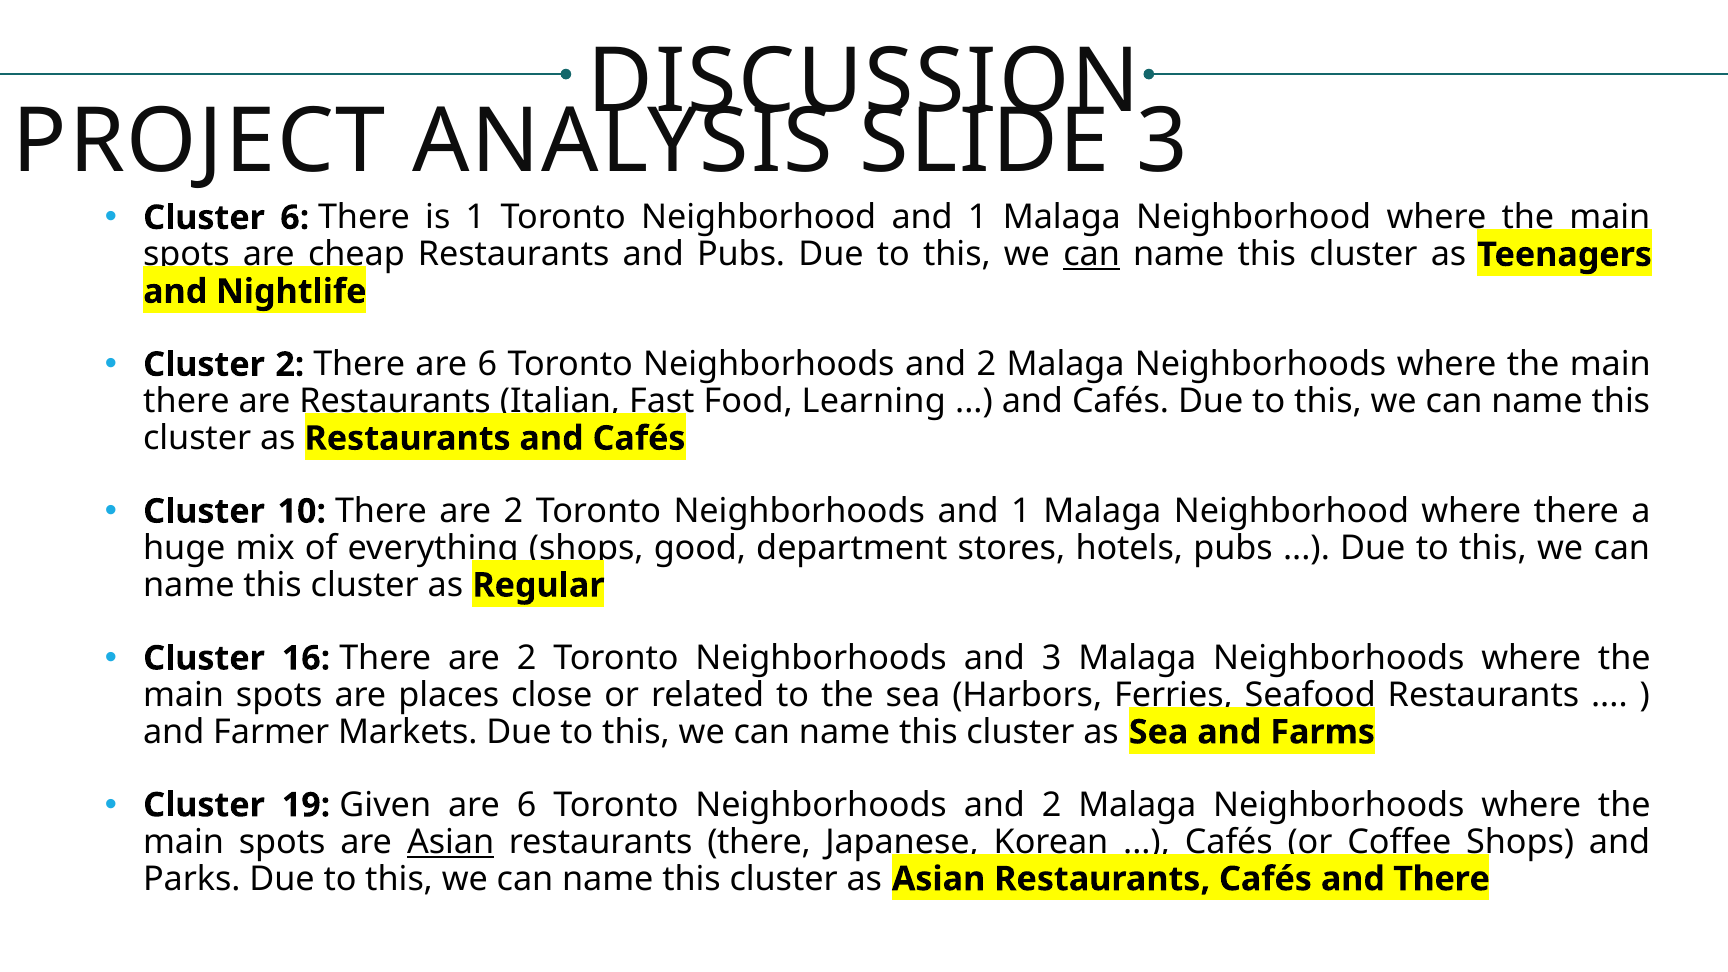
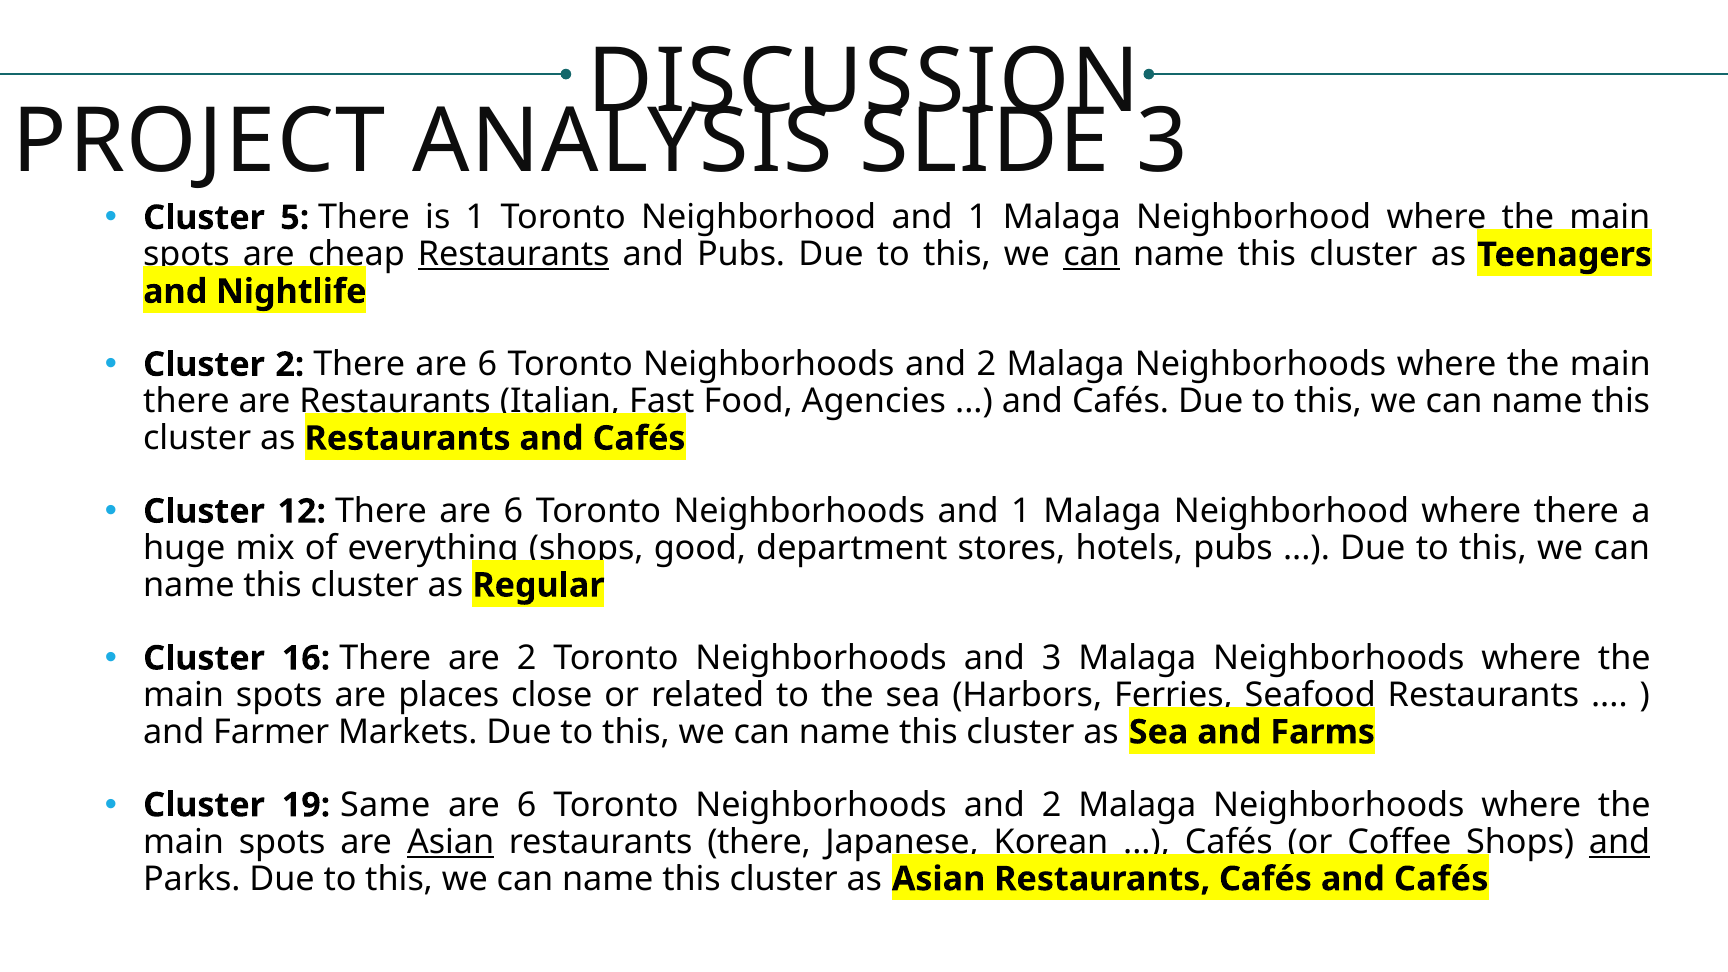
Cluster 6: 6 -> 5 (295, 218)
Restaurants underline: none -> present (514, 255)
Learning: Learning -> Agencies (874, 401)
10: 10 -> 12 (302, 511)
2: 2 -> 6 (513, 511)
Given: Given -> Same (385, 805)
and underline: none -> present (1620, 842)
Cafés and There: There -> Cafés (1441, 879)
